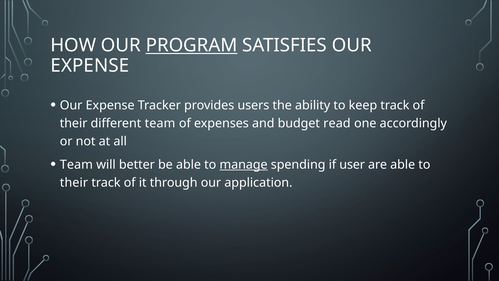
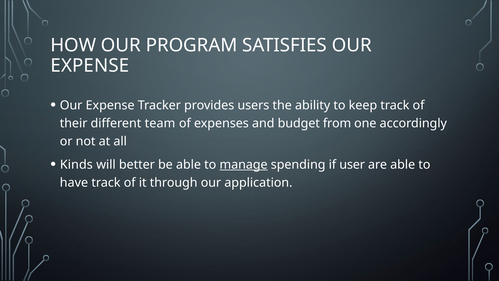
PROGRAM underline: present -> none (192, 45)
read: read -> from (337, 123)
Team: Team -> Kinds (76, 164)
their: their -> have (74, 182)
